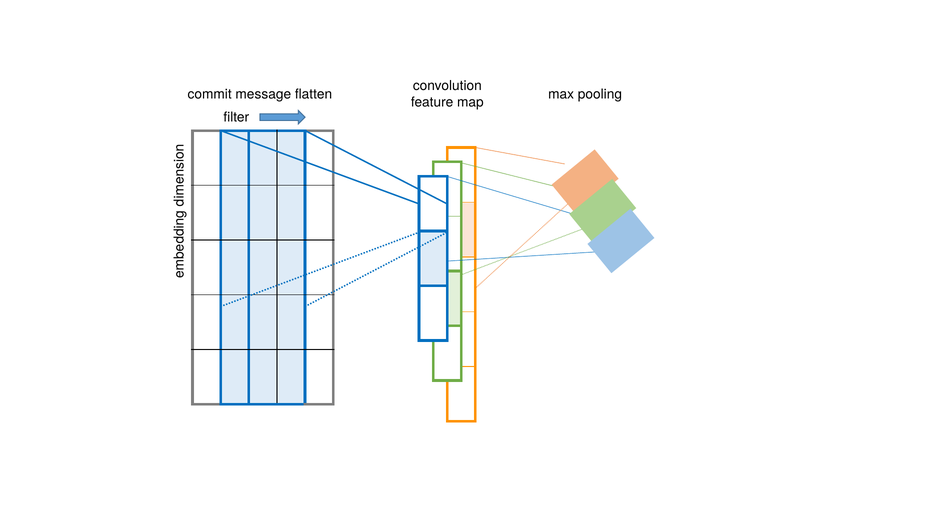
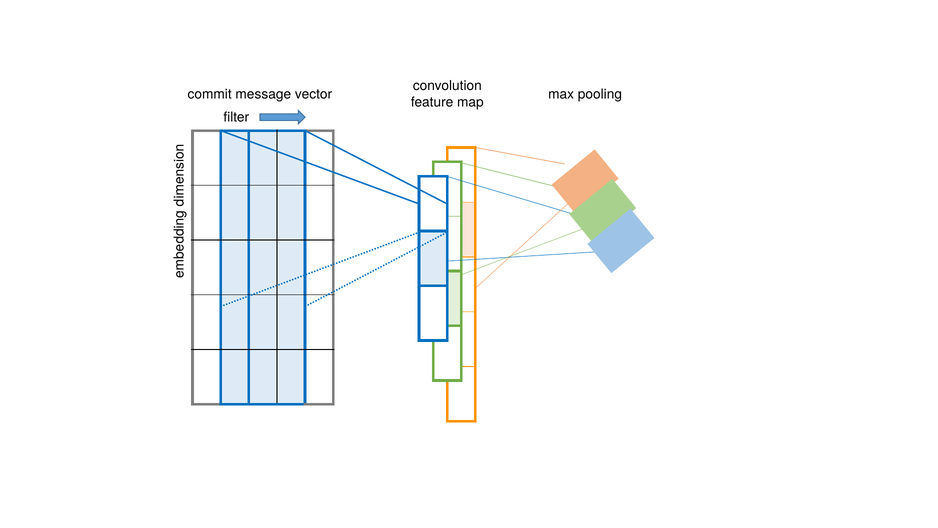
flatten: flatten -> vector (314, 94)
